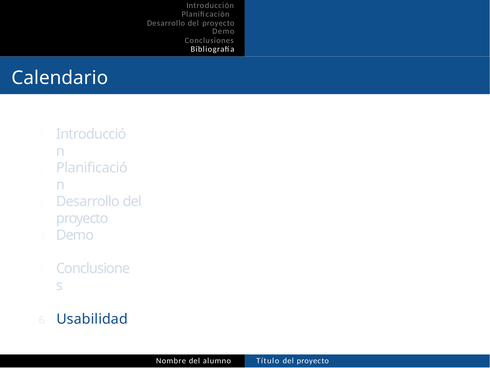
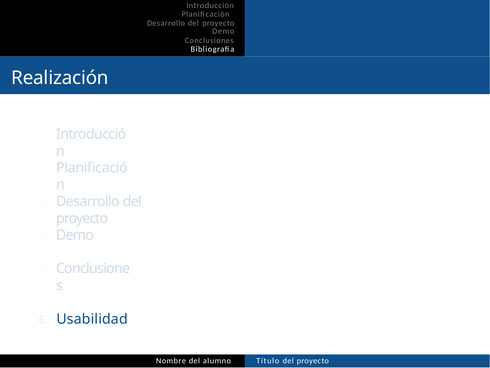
Calendario: Calendario -> Realización (60, 78)
